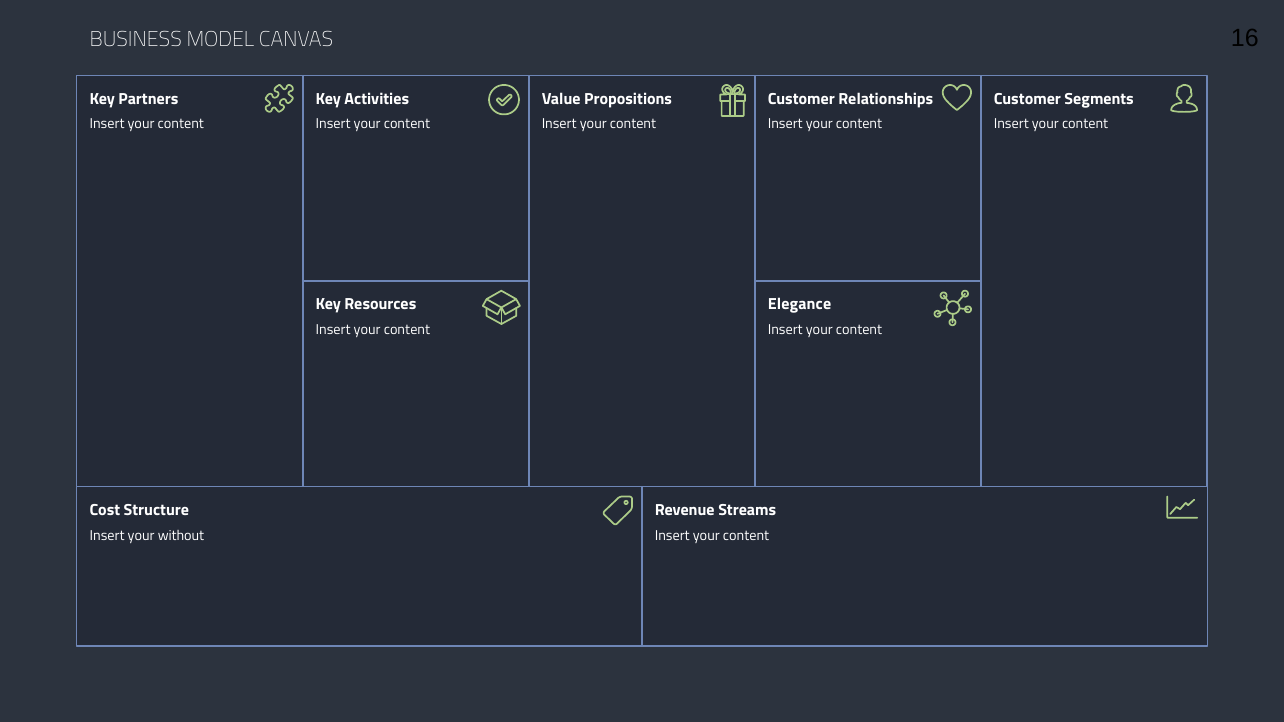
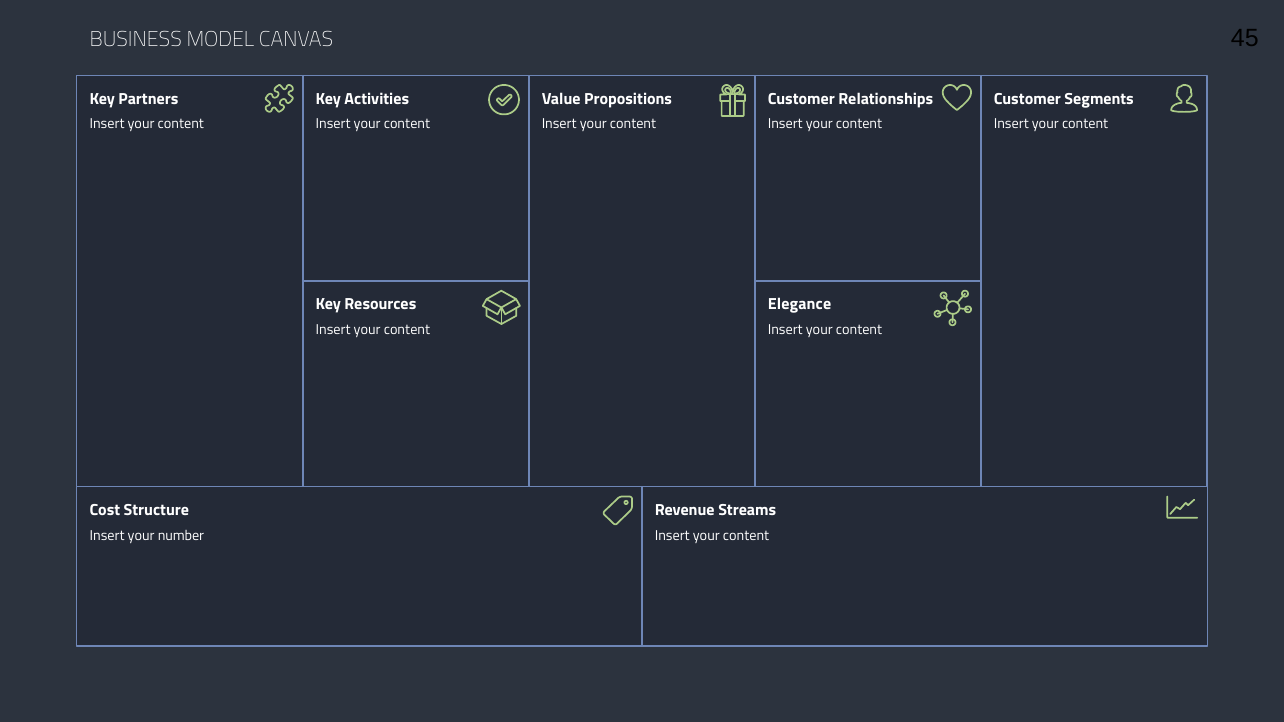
16: 16 -> 45 (1245, 39)
without: without -> number (181, 536)
